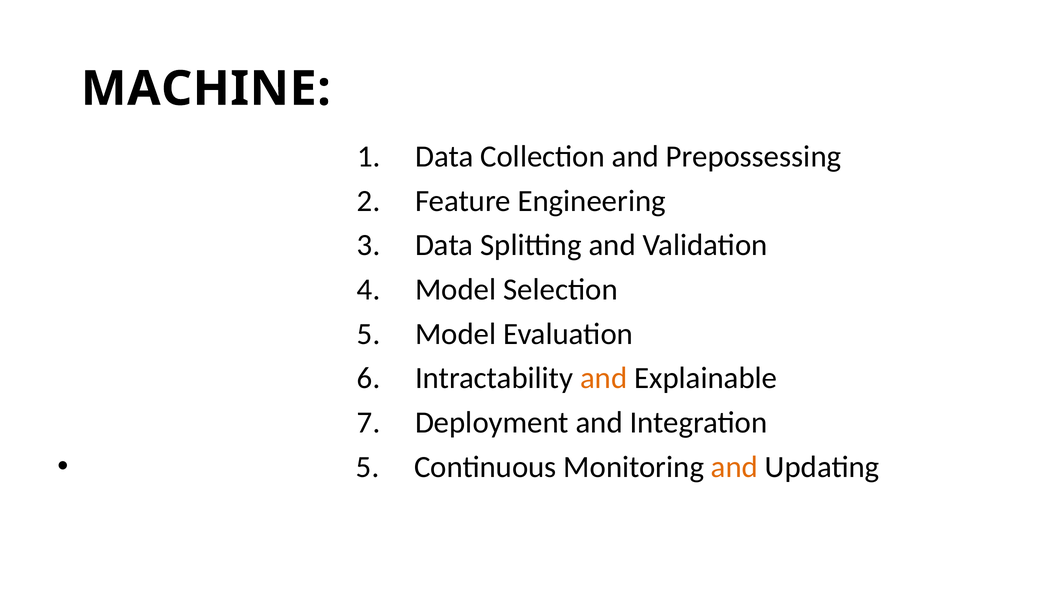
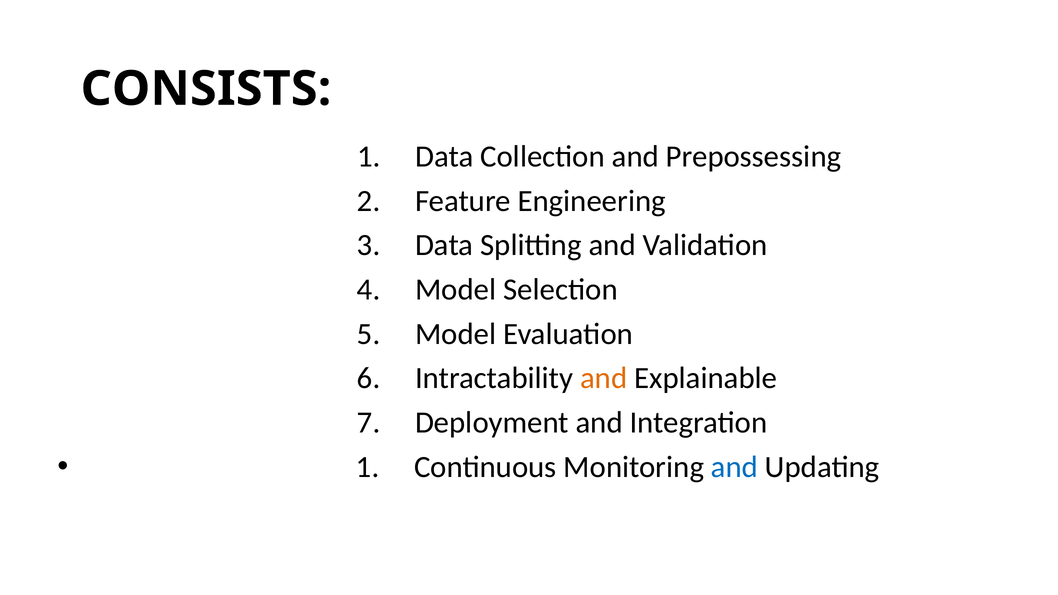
MACHINE: MACHINE -> CONSISTS (206, 89)
5: 5 -> 1 (368, 467)
and colour: orange -> blue (734, 467)
